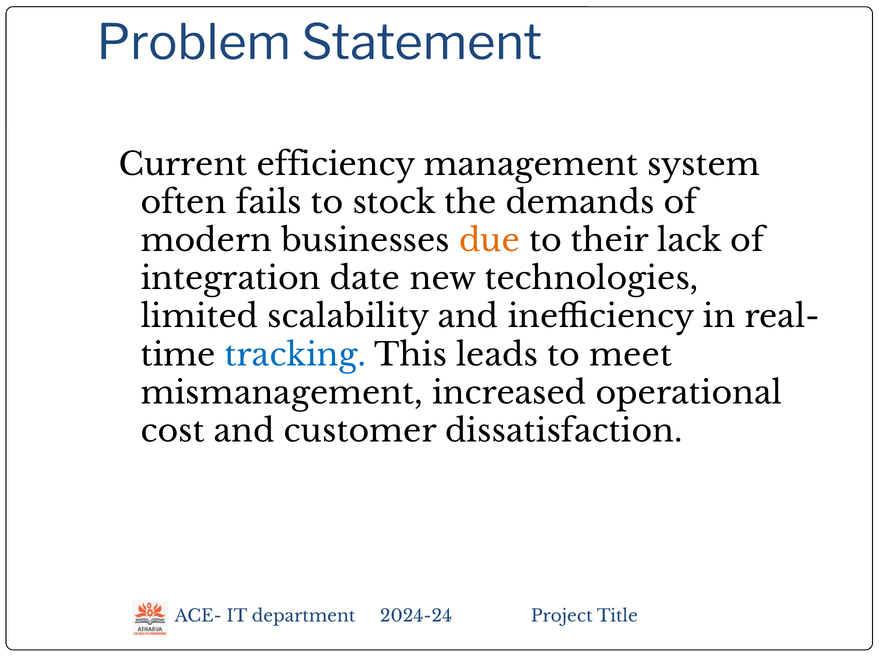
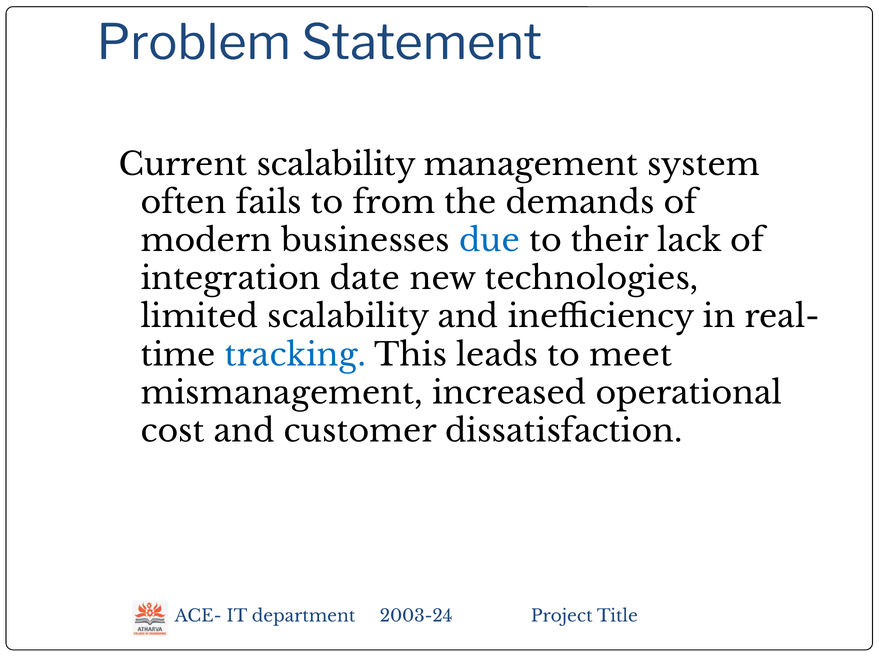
Current efficiency: efficiency -> scalability (336, 165)
stock: stock -> from (394, 203)
due colour: orange -> blue (490, 241)
2024-24: 2024-24 -> 2003-24 (416, 616)
